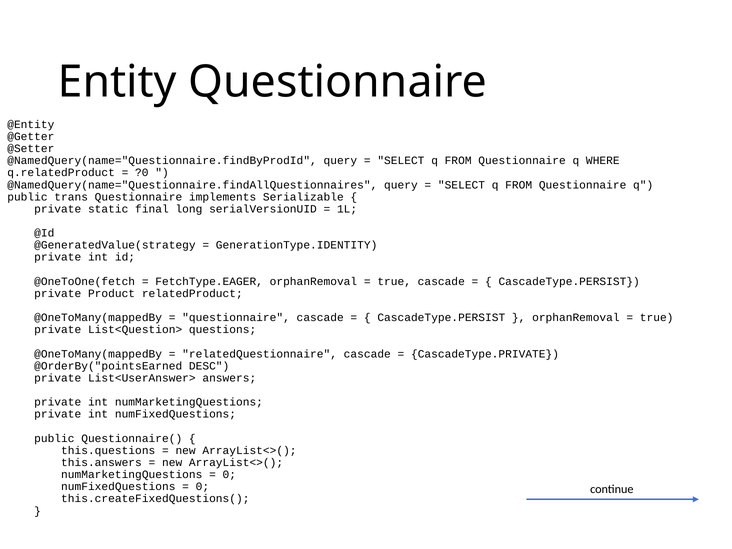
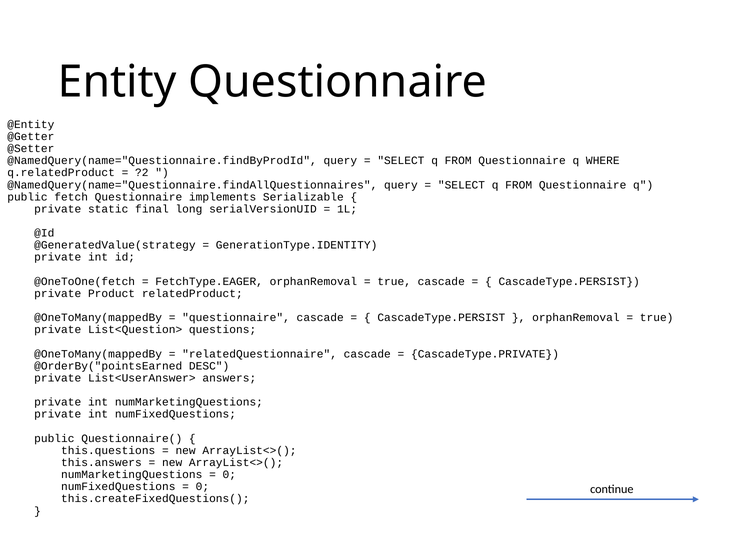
?0: ?0 -> ?2 (142, 173)
trans: trans -> fetch (71, 197)
